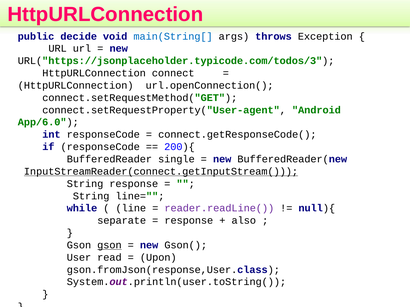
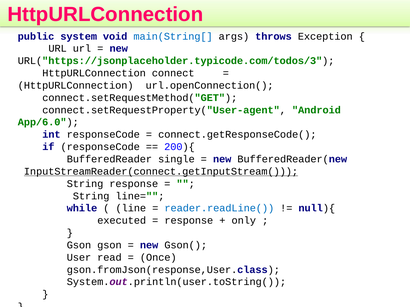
decide: decide -> system (79, 36)
reader.readLine( colour: purple -> blue (219, 209)
separate: separate -> executed (122, 221)
also: also -> only (244, 221)
gson underline: present -> none (109, 246)
Upon: Upon -> Once (158, 258)
